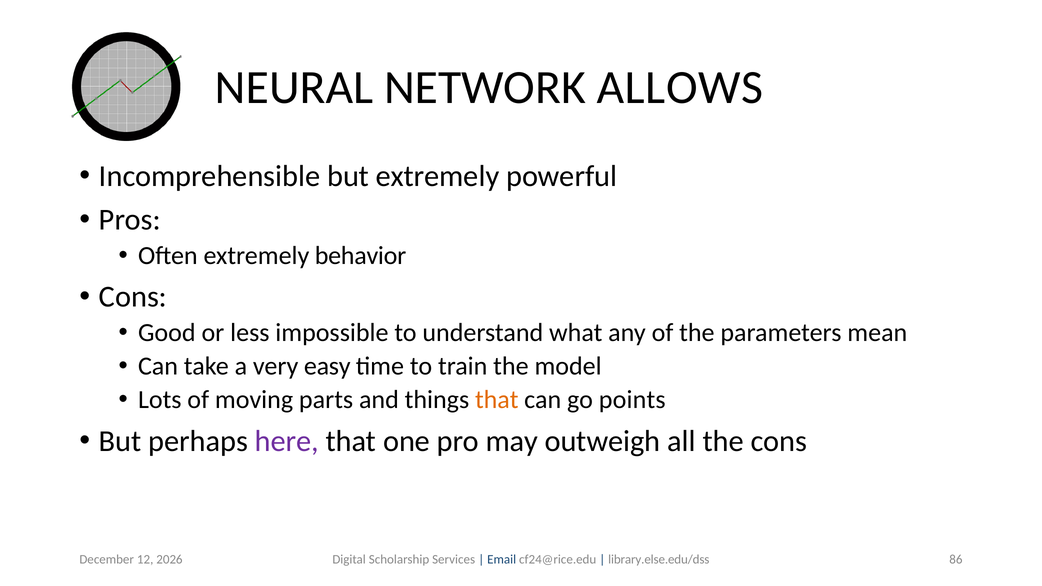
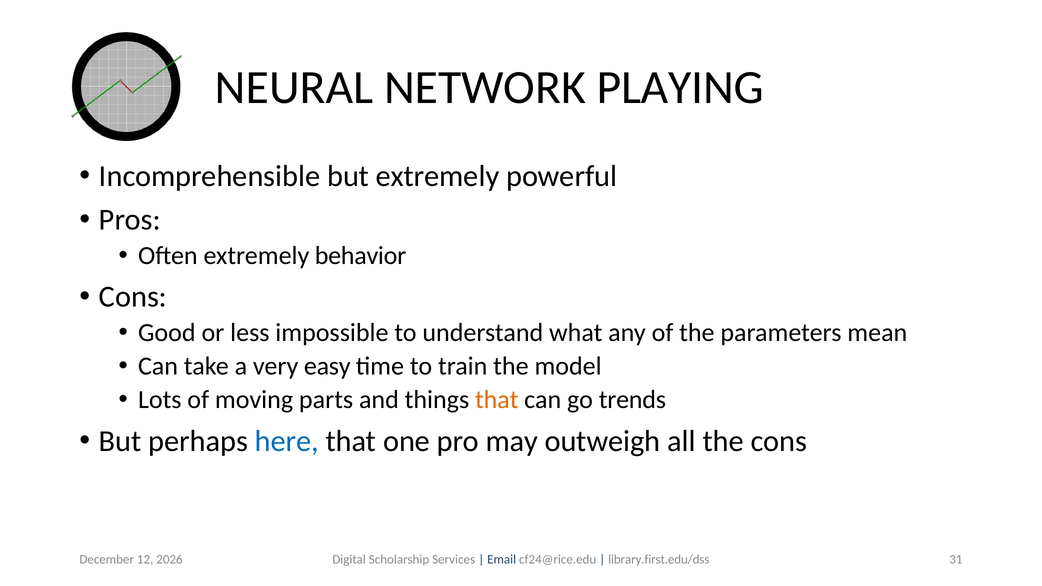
ALLOWS: ALLOWS -> PLAYING (680, 88)
points: points -> trends (632, 400)
here colour: purple -> blue (287, 441)
86: 86 -> 31 (956, 560)
library.else.edu/dss: library.else.edu/dss -> library.first.edu/dss (659, 560)
